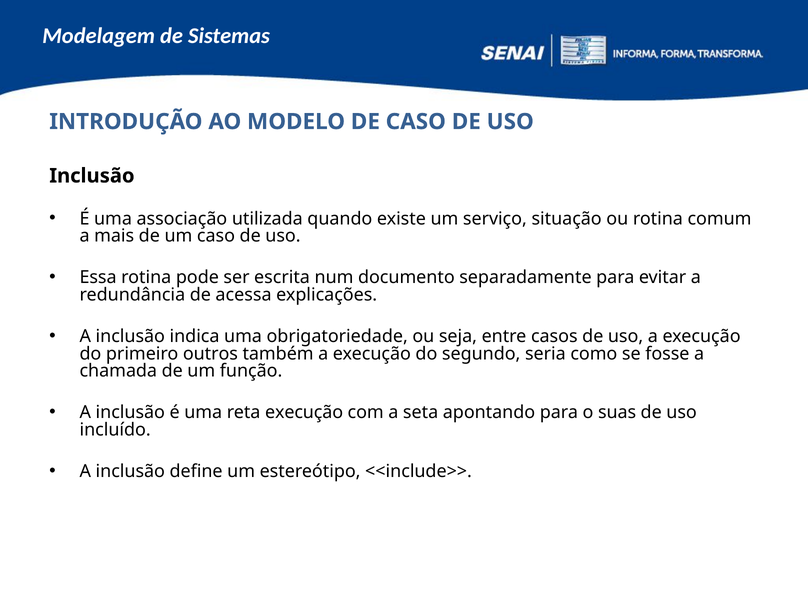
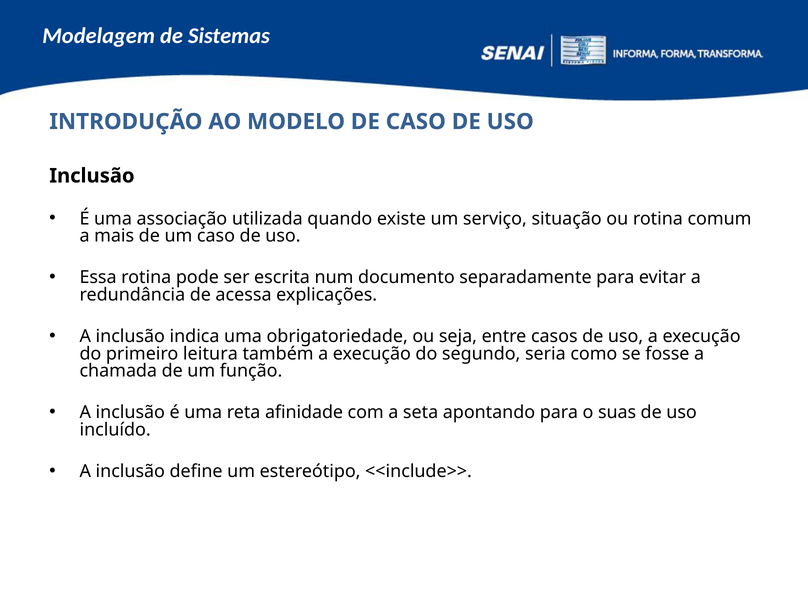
outros: outros -> leitura (210, 354)
reta execução: execução -> afinidade (304, 413)
